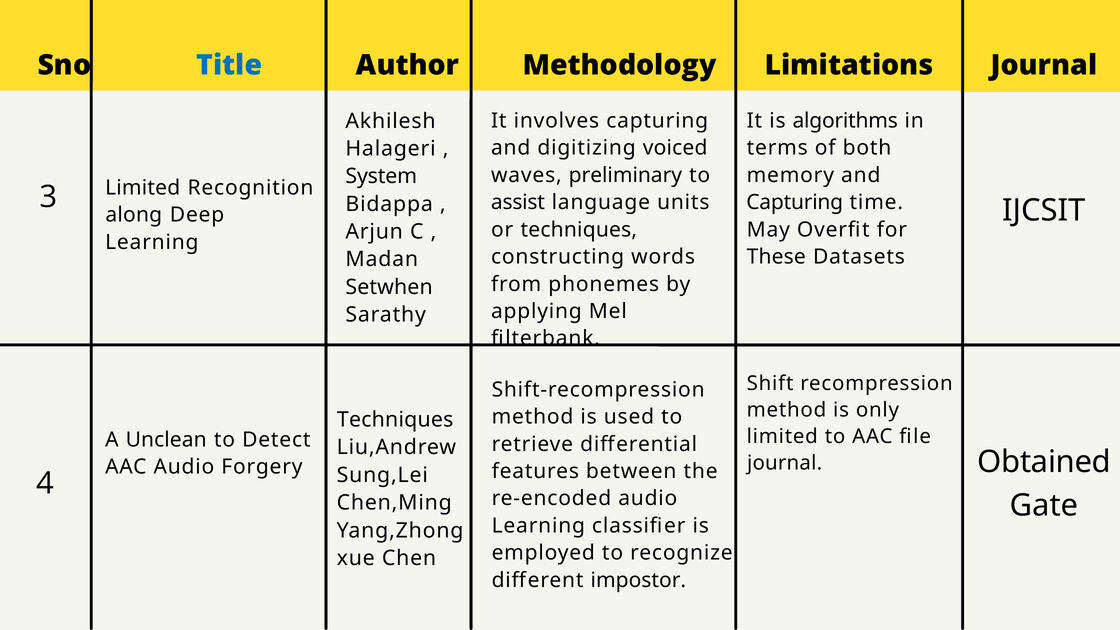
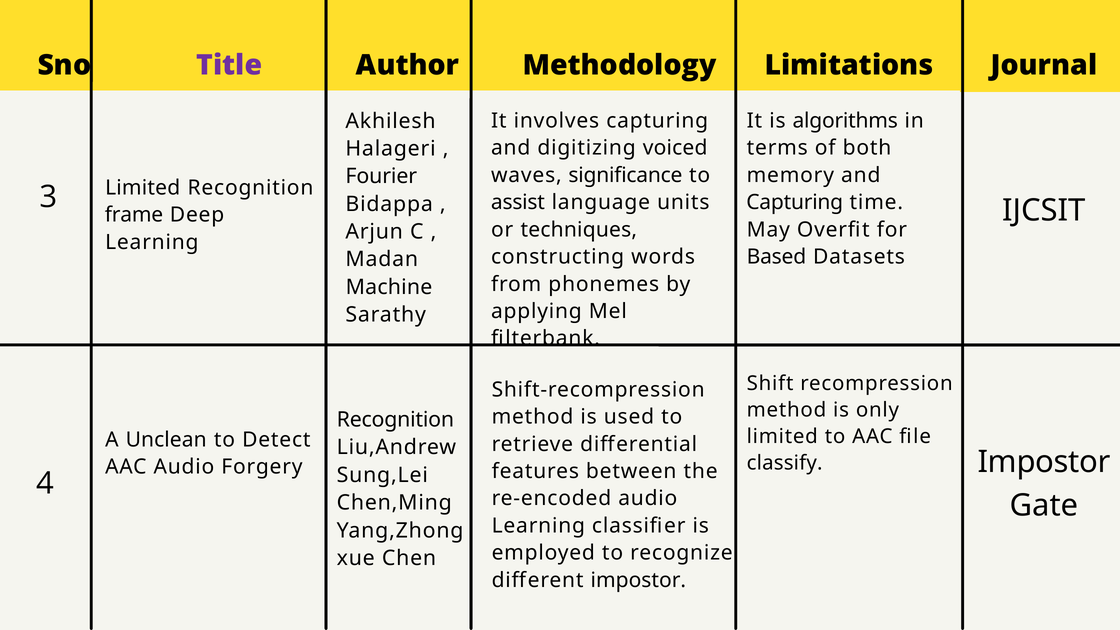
Title colour: blue -> purple (229, 65)
preliminary: preliminary -> significance (625, 175)
System: System -> Fourier (381, 176)
along: along -> frame (134, 215)
These: These -> Based (776, 257)
Setwhen: Setwhen -> Machine (389, 287)
Techniques: Techniques -> Recognition (395, 420)
Obtained: Obtained -> Impostor (1044, 462)
journal: journal -> classify (785, 463)
